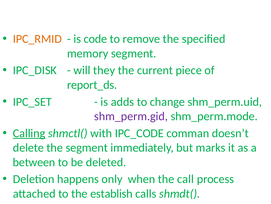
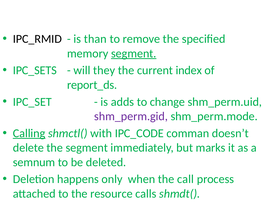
IPC_RMID colour: orange -> black (37, 39)
code: code -> than (95, 39)
segment underline: none -> present (134, 53)
IPC_DISK: IPC_DISK -> IPC_SETS (35, 70)
piece: piece -> index (189, 70)
between: between -> semnum (34, 162)
establish: establish -> resource (111, 193)
